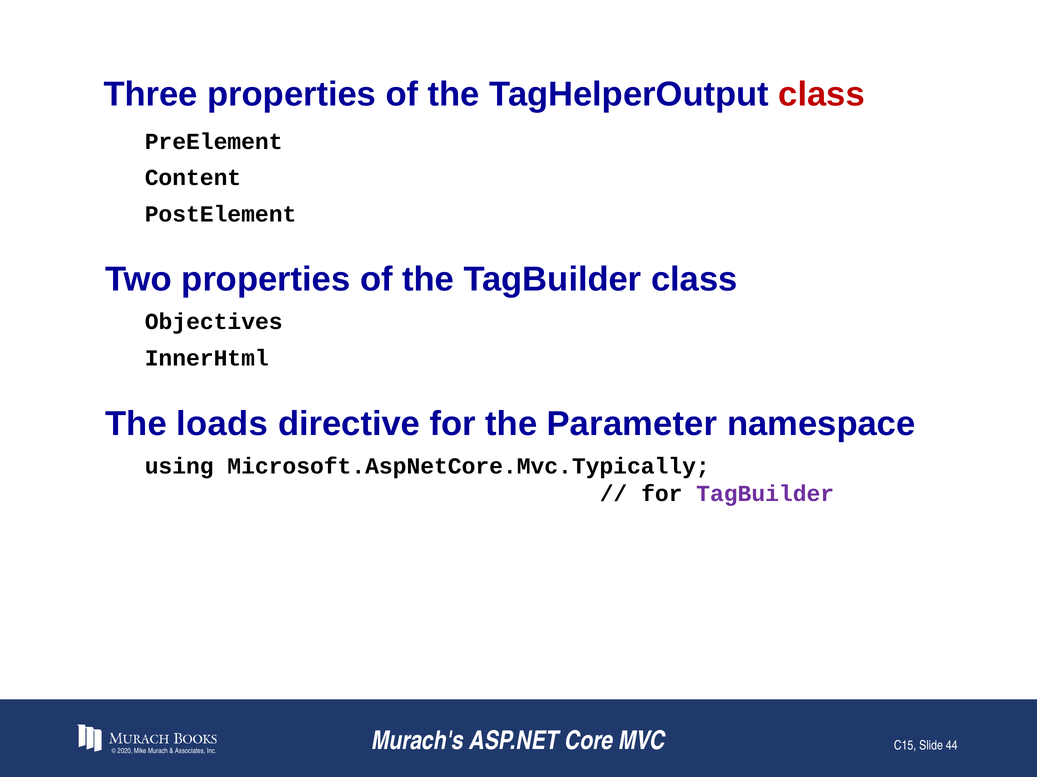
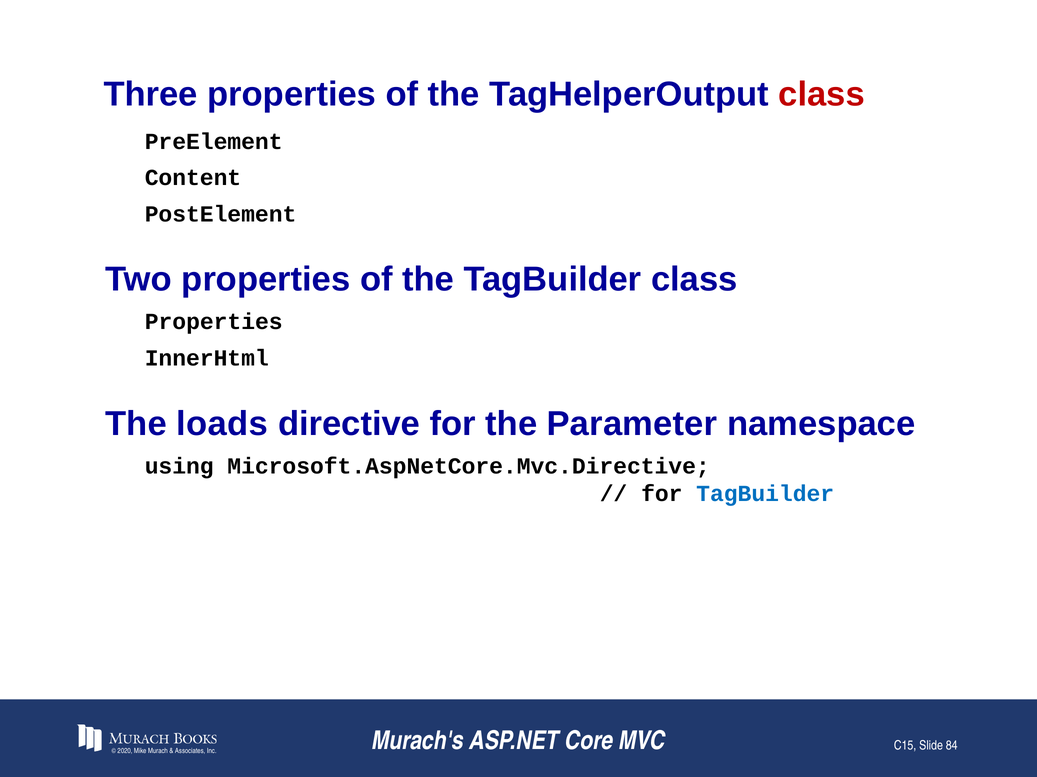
Objectives: Objectives -> Properties (214, 322)
Microsoft.AspNetCore.Mvc.Typically: Microsoft.AspNetCore.Mvc.Typically -> Microsoft.AspNetCore.Mvc.Directive (469, 467)
TagBuilder colour: purple -> blue (765, 494)
44: 44 -> 84 (952, 746)
